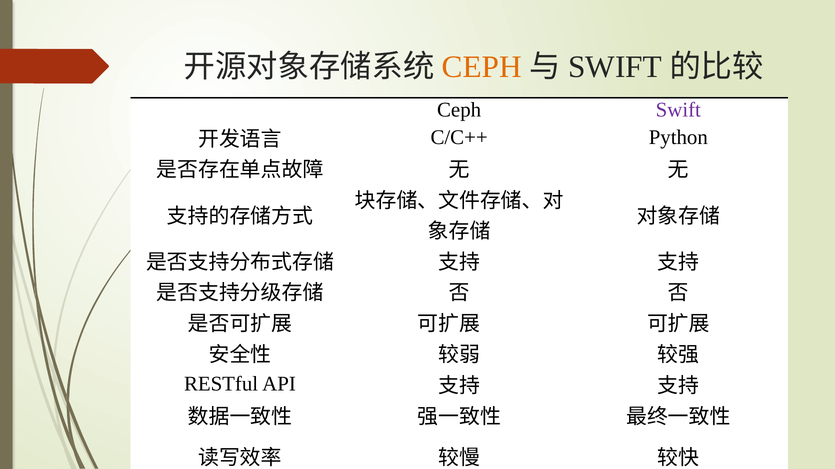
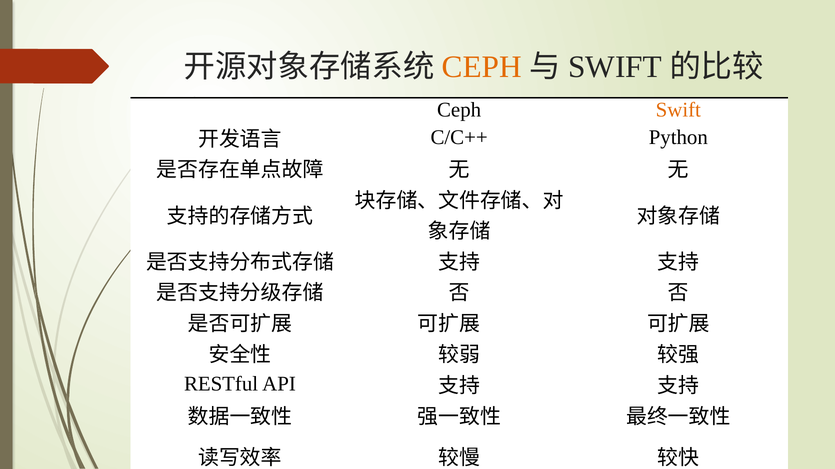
Swift colour: purple -> orange (678, 110)
